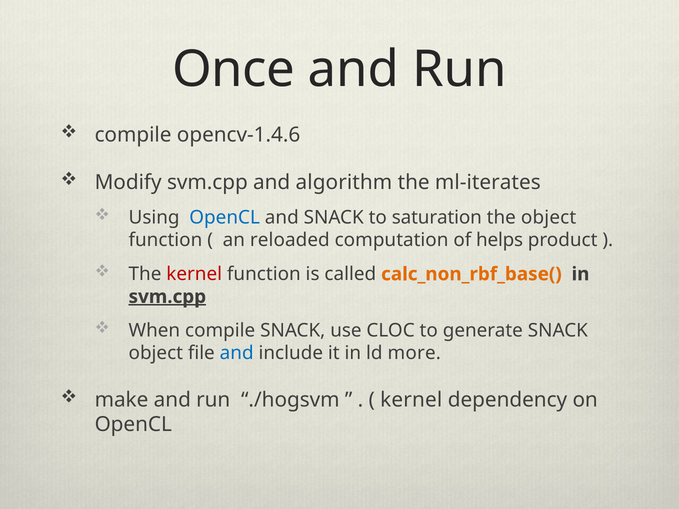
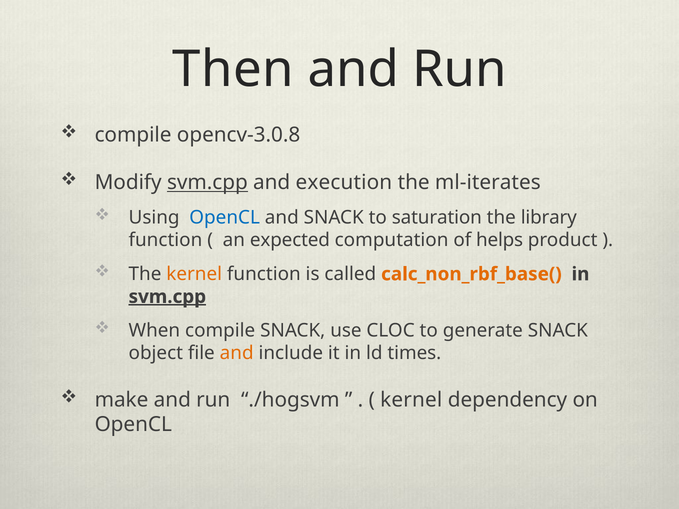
Once: Once -> Then (233, 69)
opencv-1.4.6: opencv-1.4.6 -> opencv-3.0.8 (239, 135)
svm.cpp underline: none -> present (207, 183)
algorithm: algorithm -> execution (344, 183)
the object: object -> library (549, 218)
reloaded: reloaded -> expected (290, 240)
kernel colour: red -> orange (194, 274)
and colour: blue -> orange (237, 353)
more: more -> times (414, 353)
